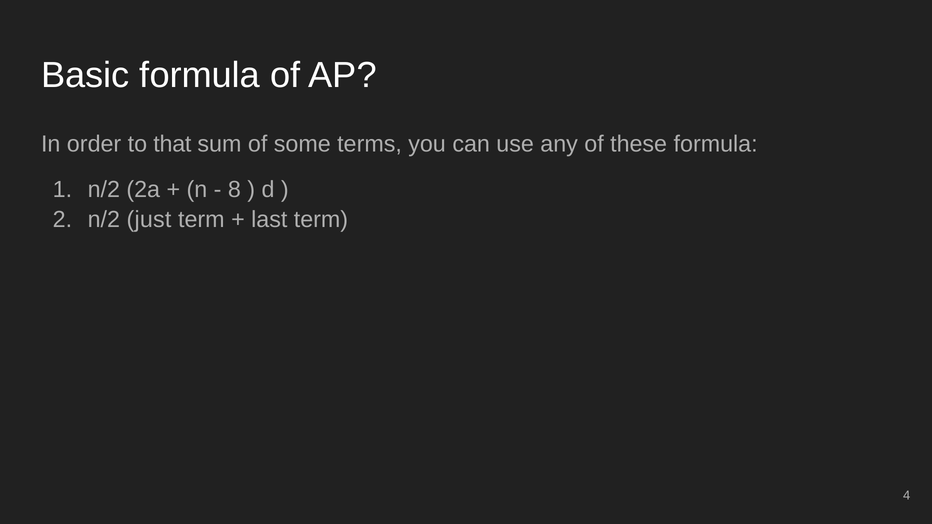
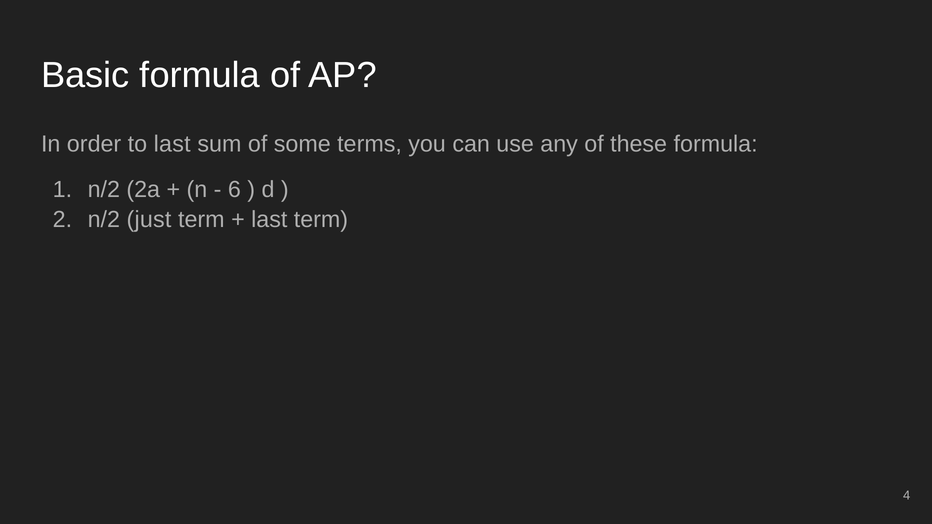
to that: that -> last (172, 144)
8: 8 -> 6 (234, 190)
